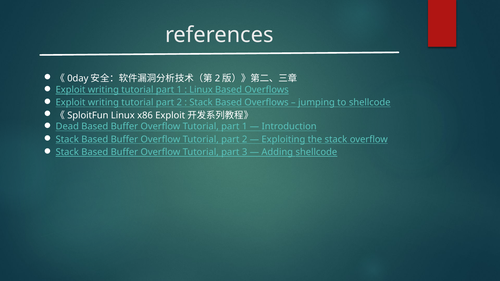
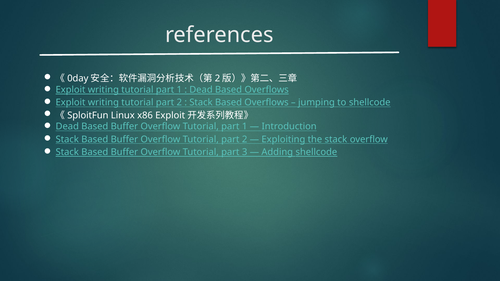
Linux: Linux -> Dead (201, 90)
